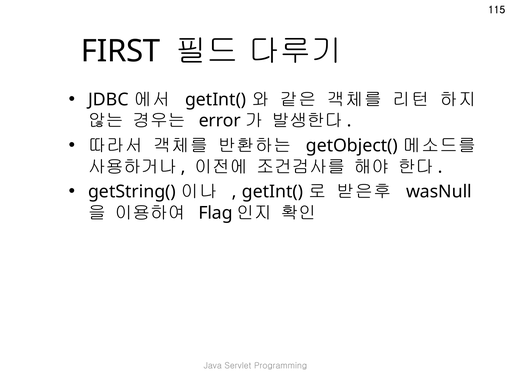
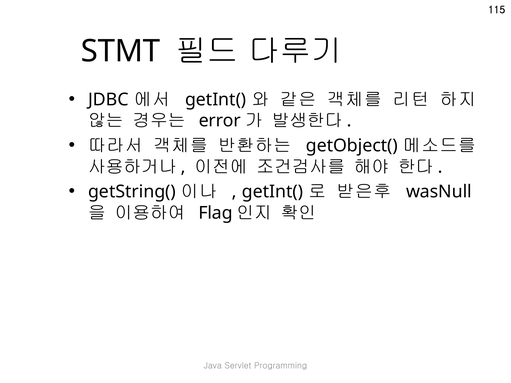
FIRST: FIRST -> STMT (121, 51)
